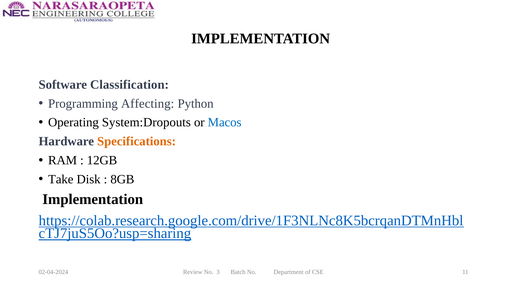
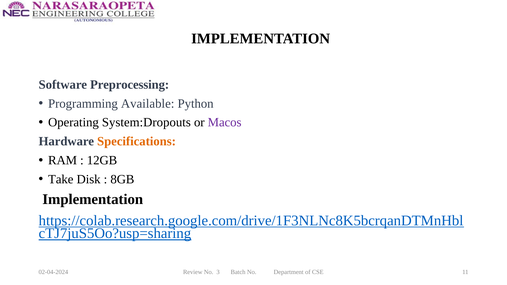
Classification: Classification -> Preprocessing (130, 85)
Affecting: Affecting -> Available (148, 104)
Macos colour: blue -> purple (225, 123)
